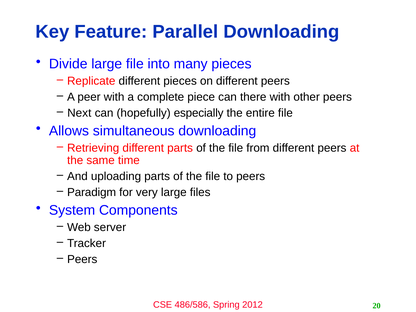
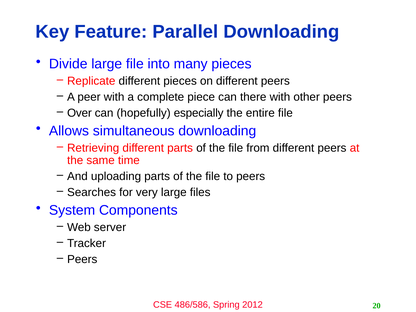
Next: Next -> Over (79, 113)
Paradigm: Paradigm -> Searches (92, 192)
